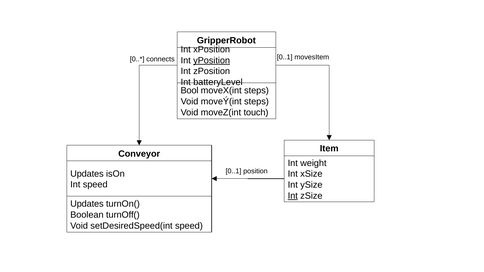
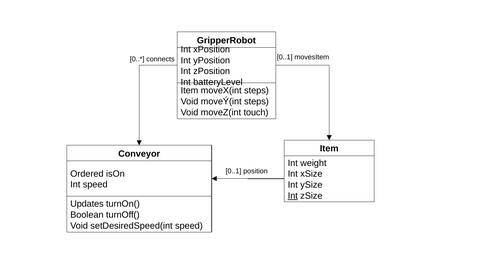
yPosition underline: present -> none (212, 60)
Bool: Bool -> Item (189, 91)
Updates: Updates -> Ordered (87, 174)
